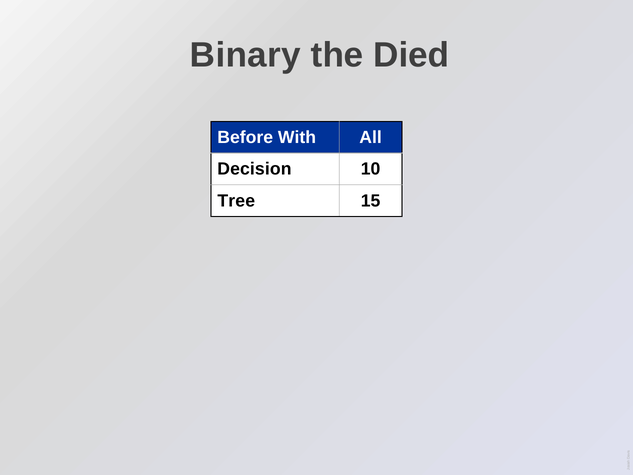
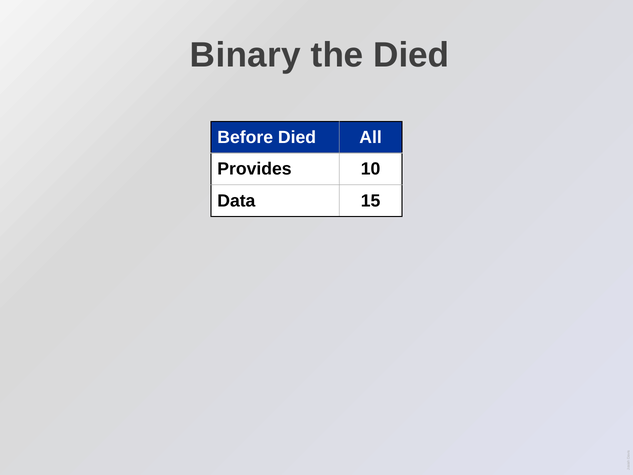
Before With: With -> Died (297, 137)
Decision: Decision -> Provides (254, 169)
Tree: Tree -> Data (236, 201)
